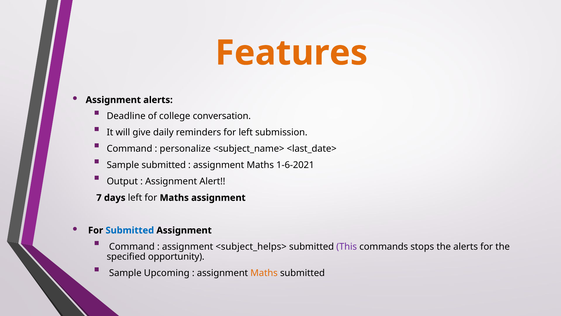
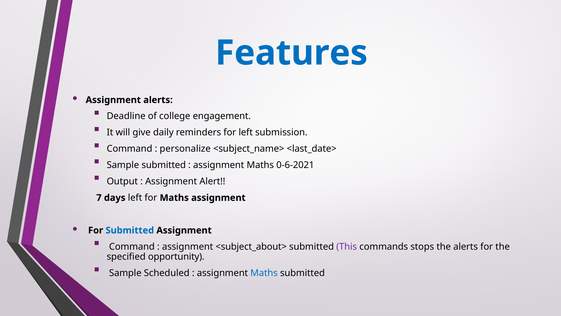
Features colour: orange -> blue (291, 53)
conversation: conversation -> engagement (222, 116)
1-6-2021: 1-6-2021 -> 0-6-2021 (295, 165)
<subject_helps>: <subject_helps> -> <subject_about> (251, 246)
Upcoming: Upcoming -> Scheduled (167, 273)
Maths colour: orange -> blue (264, 273)
